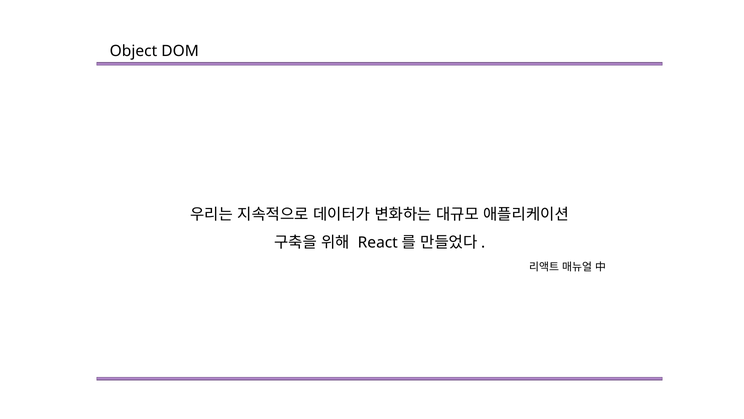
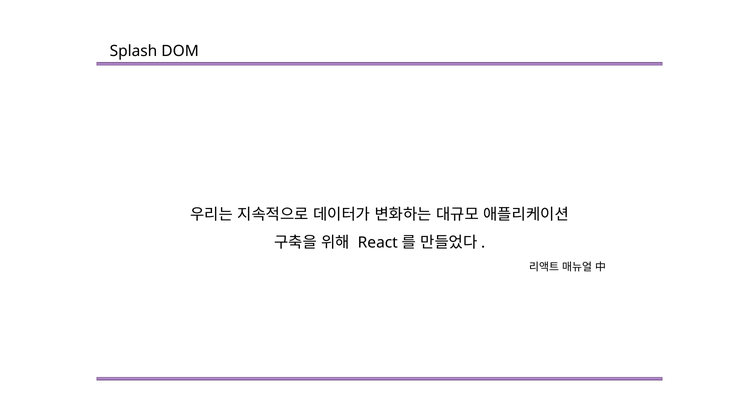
Object: Object -> Splash (134, 51)
